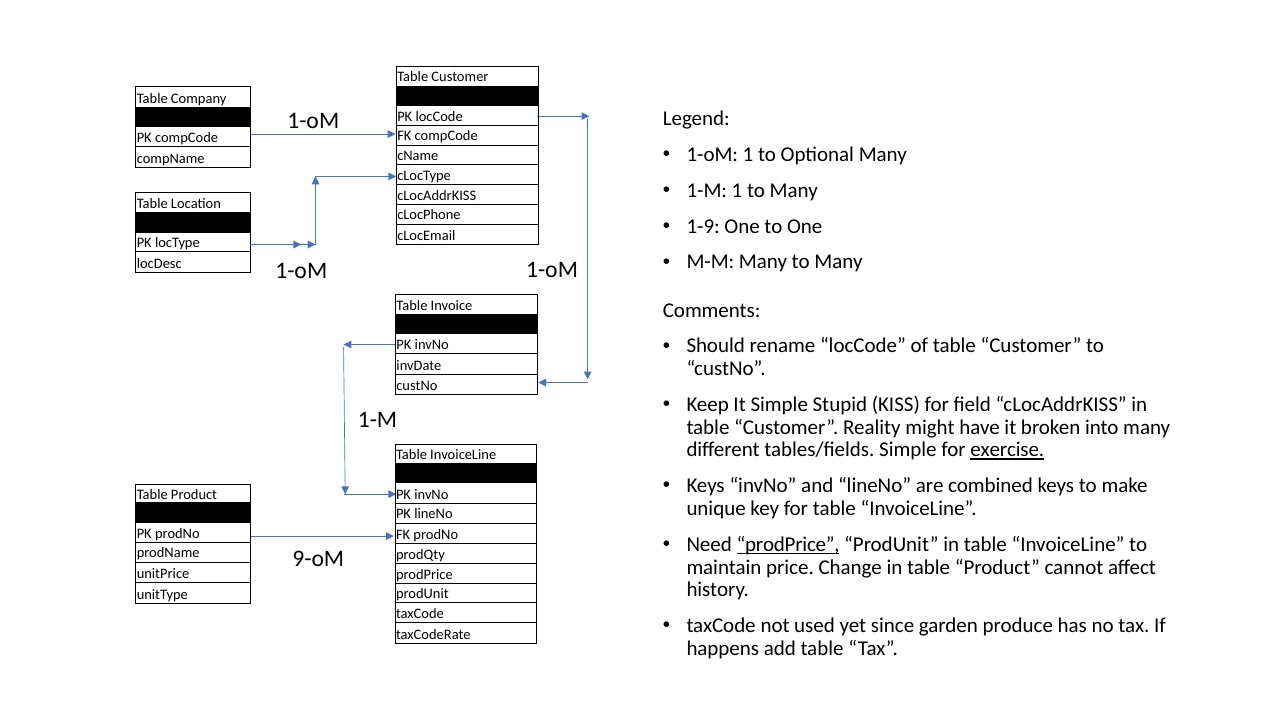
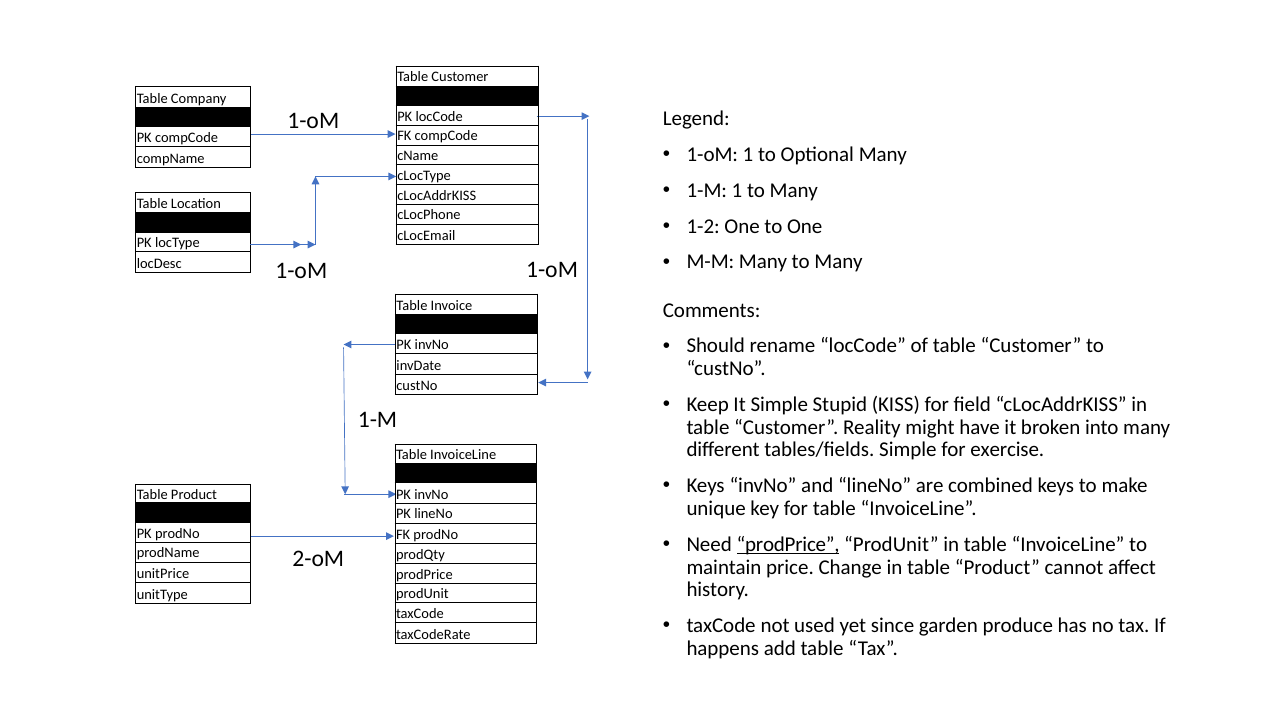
1-9: 1-9 -> 1-2 (703, 226)
exercise underline: present -> none (1007, 450)
9-oM: 9-oM -> 2-oM (318, 559)
